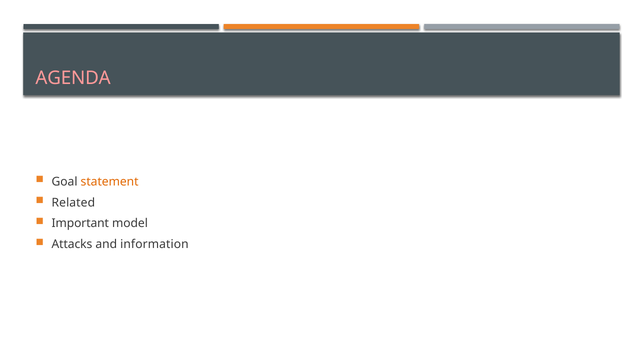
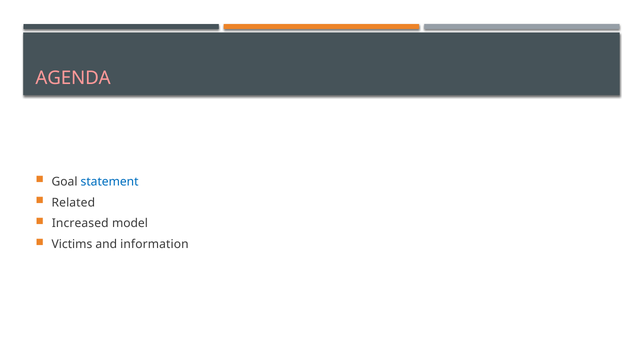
statement colour: orange -> blue (110, 181)
Important: Important -> Increased (80, 223)
Attacks: Attacks -> Victims (72, 244)
